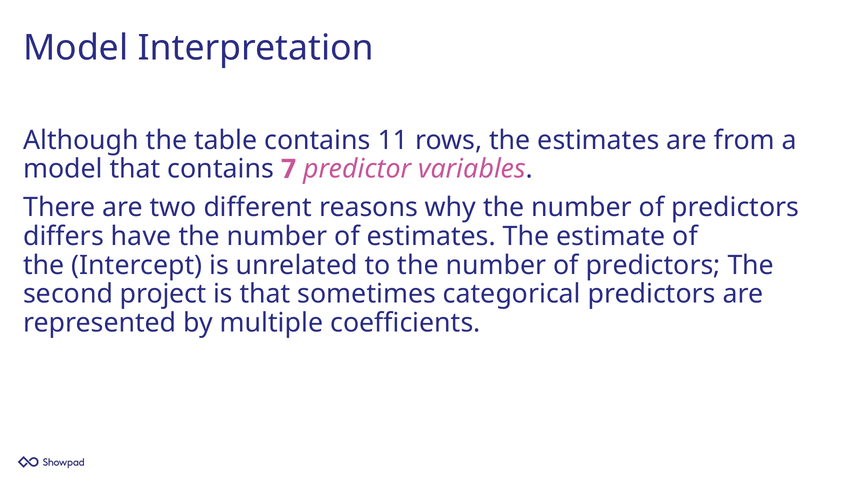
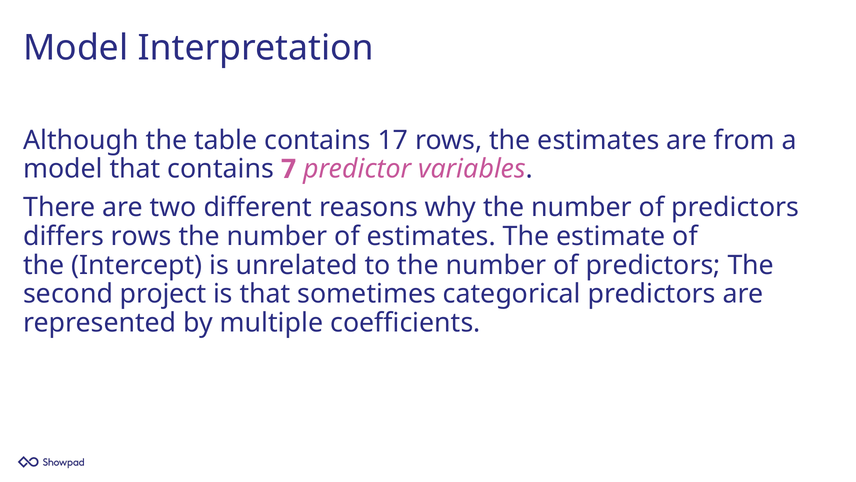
11: 11 -> 17 (393, 140)
differs have: have -> rows (141, 236)
